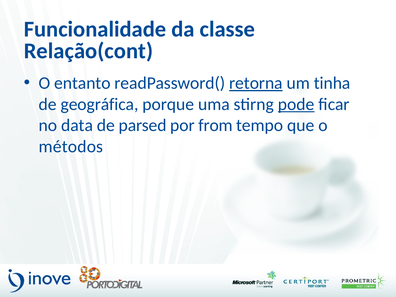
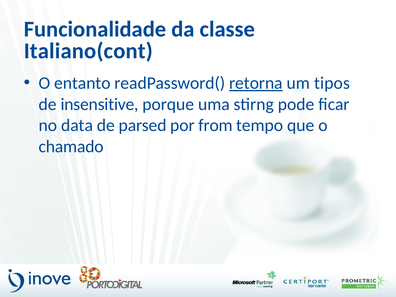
Relação(cont: Relação(cont -> Italiano(cont (88, 51)
tinha: tinha -> tipos (332, 83)
geográfica: geográfica -> insensitive (100, 104)
pode underline: present -> none (296, 104)
métodos: métodos -> chamado (71, 146)
